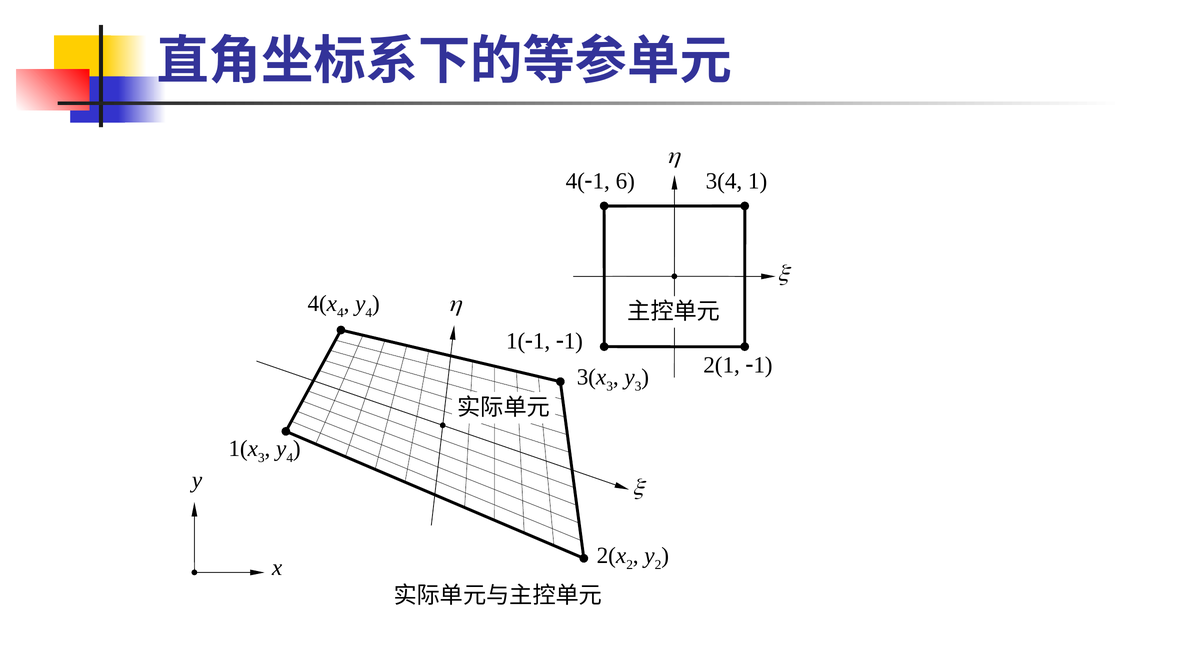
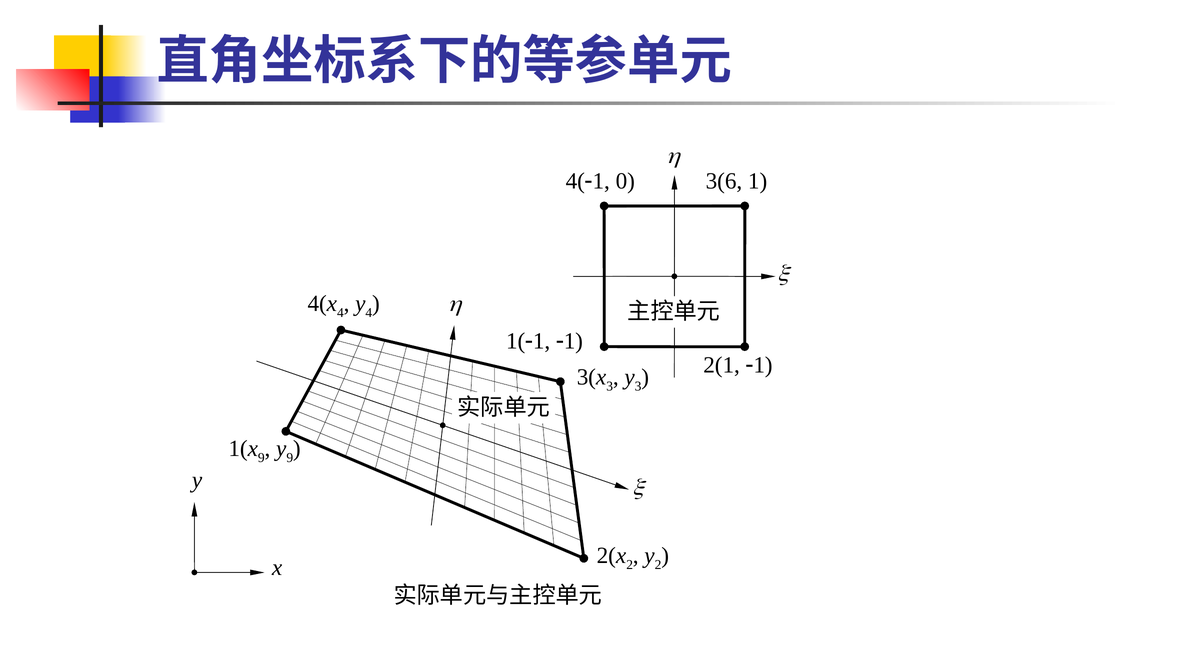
6: 6 -> 0 (625, 181)
3(4: 3(4 -> 3(6 (724, 181)
3: 3 -> 9 (261, 458)
4: 4 -> 9 (290, 458)
